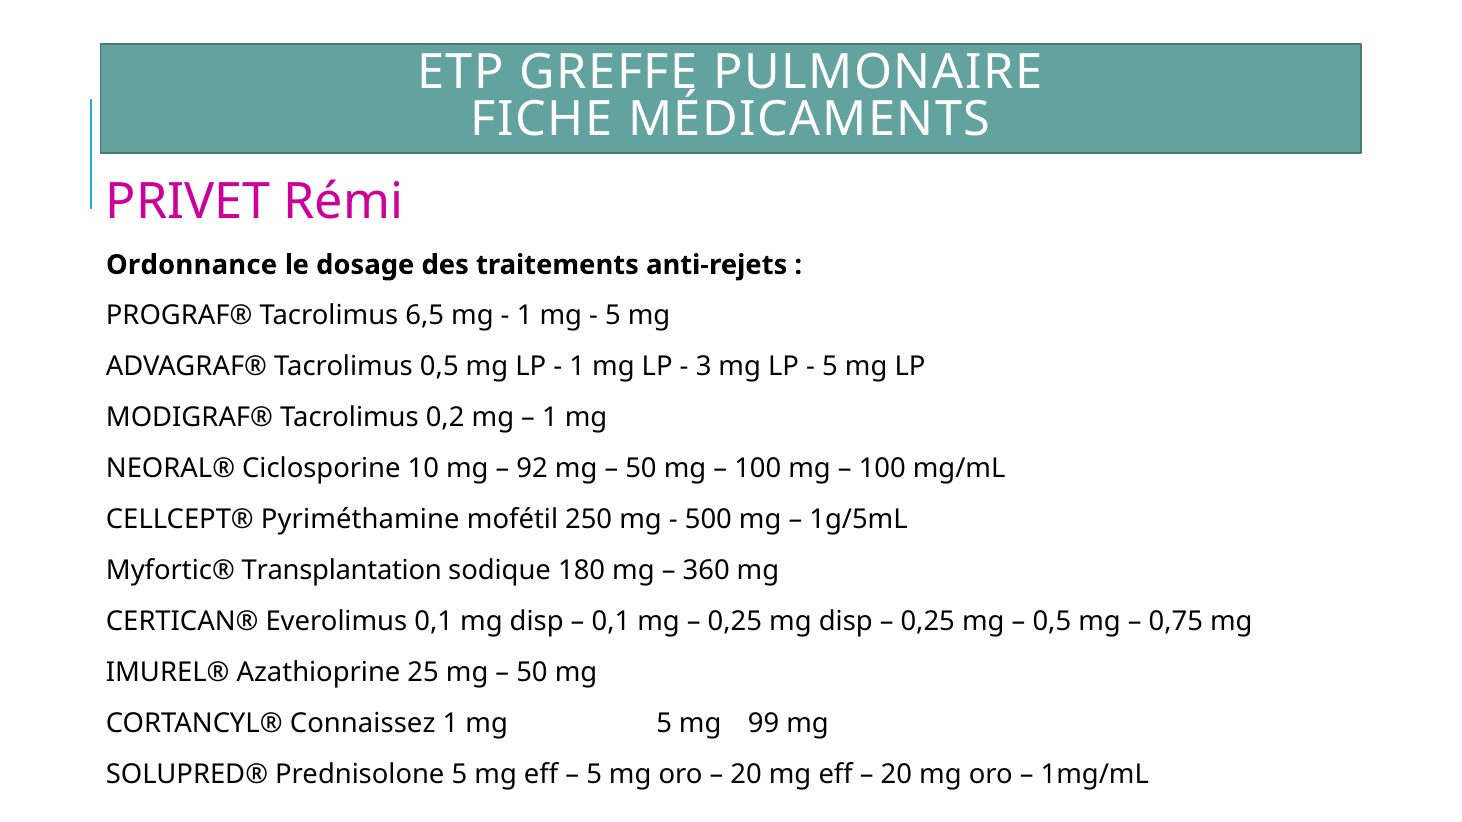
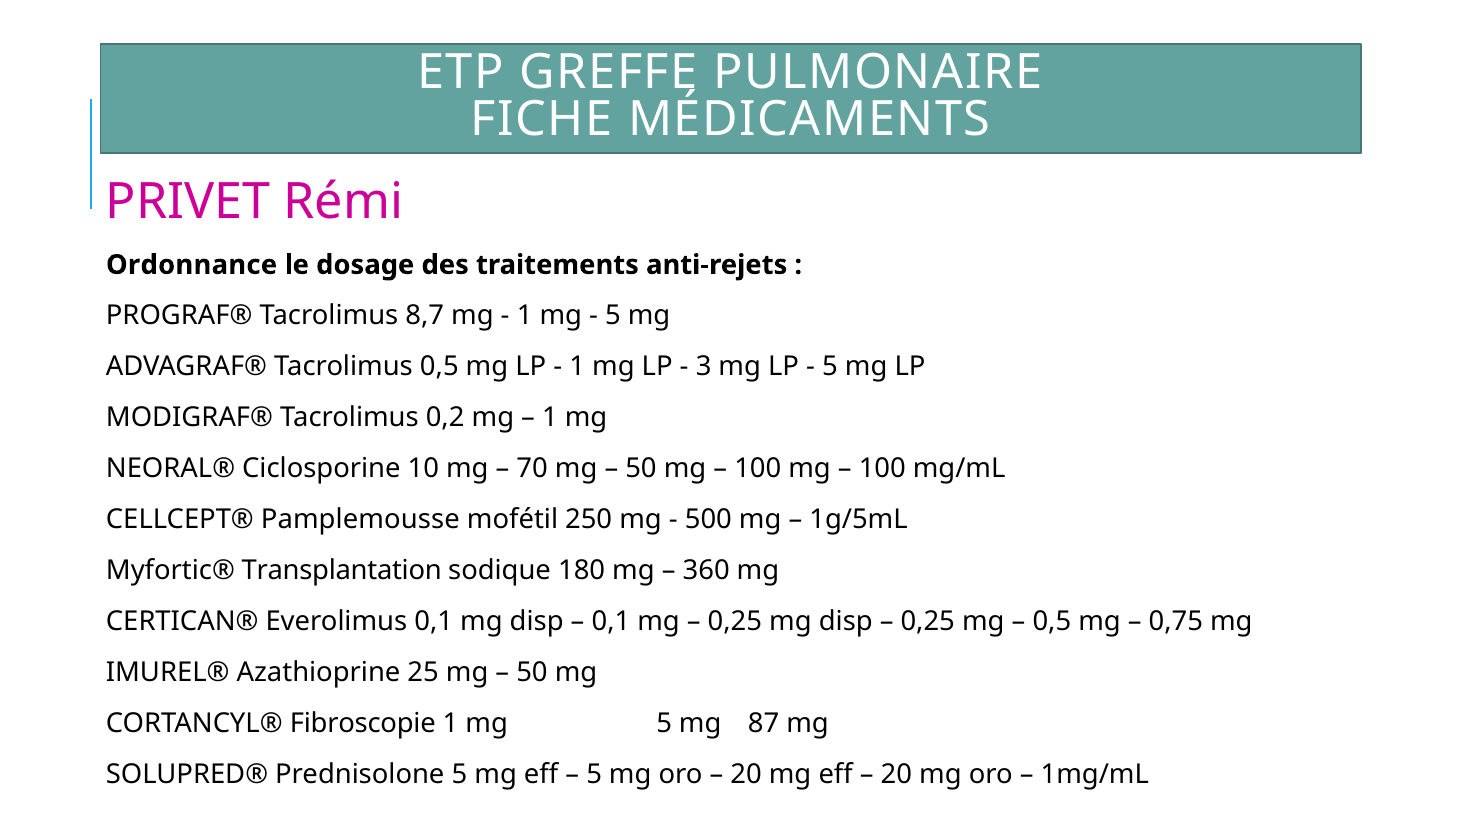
6,5: 6,5 -> 8,7 (425, 316)
92: 92 -> 70 (532, 469)
Pyriméthamine: Pyriméthamine -> Pamplemousse (360, 520)
Connaissez: Connaissez -> Fibroscopie (363, 723)
99: 99 -> 87 (764, 723)
